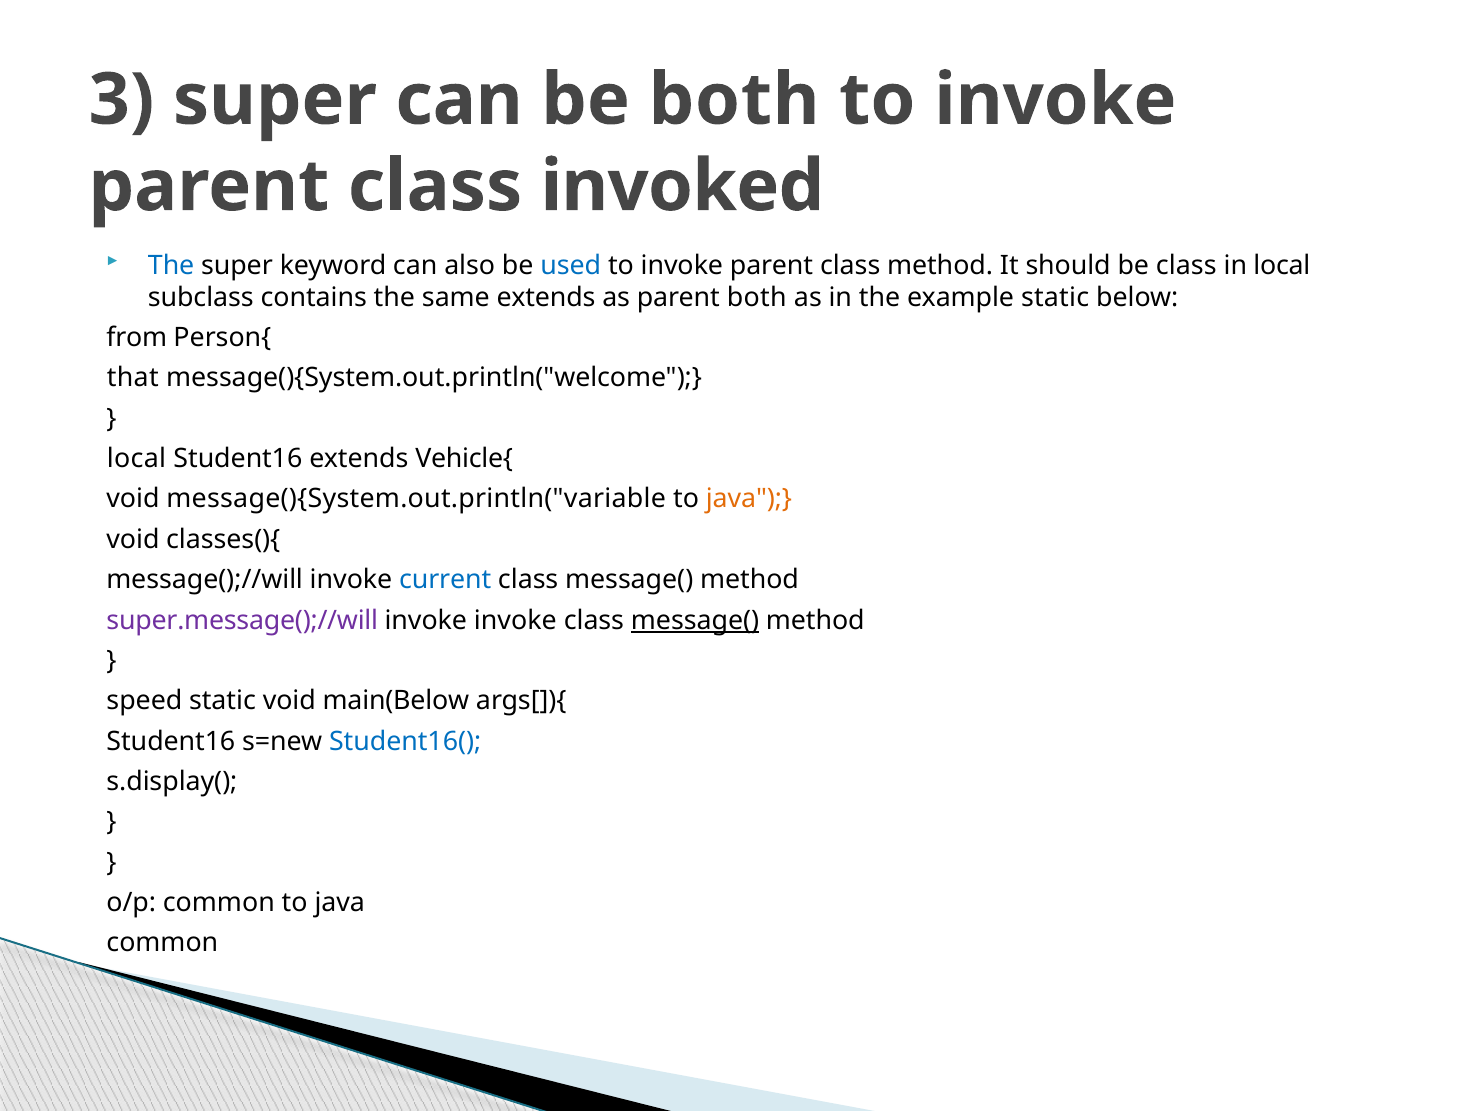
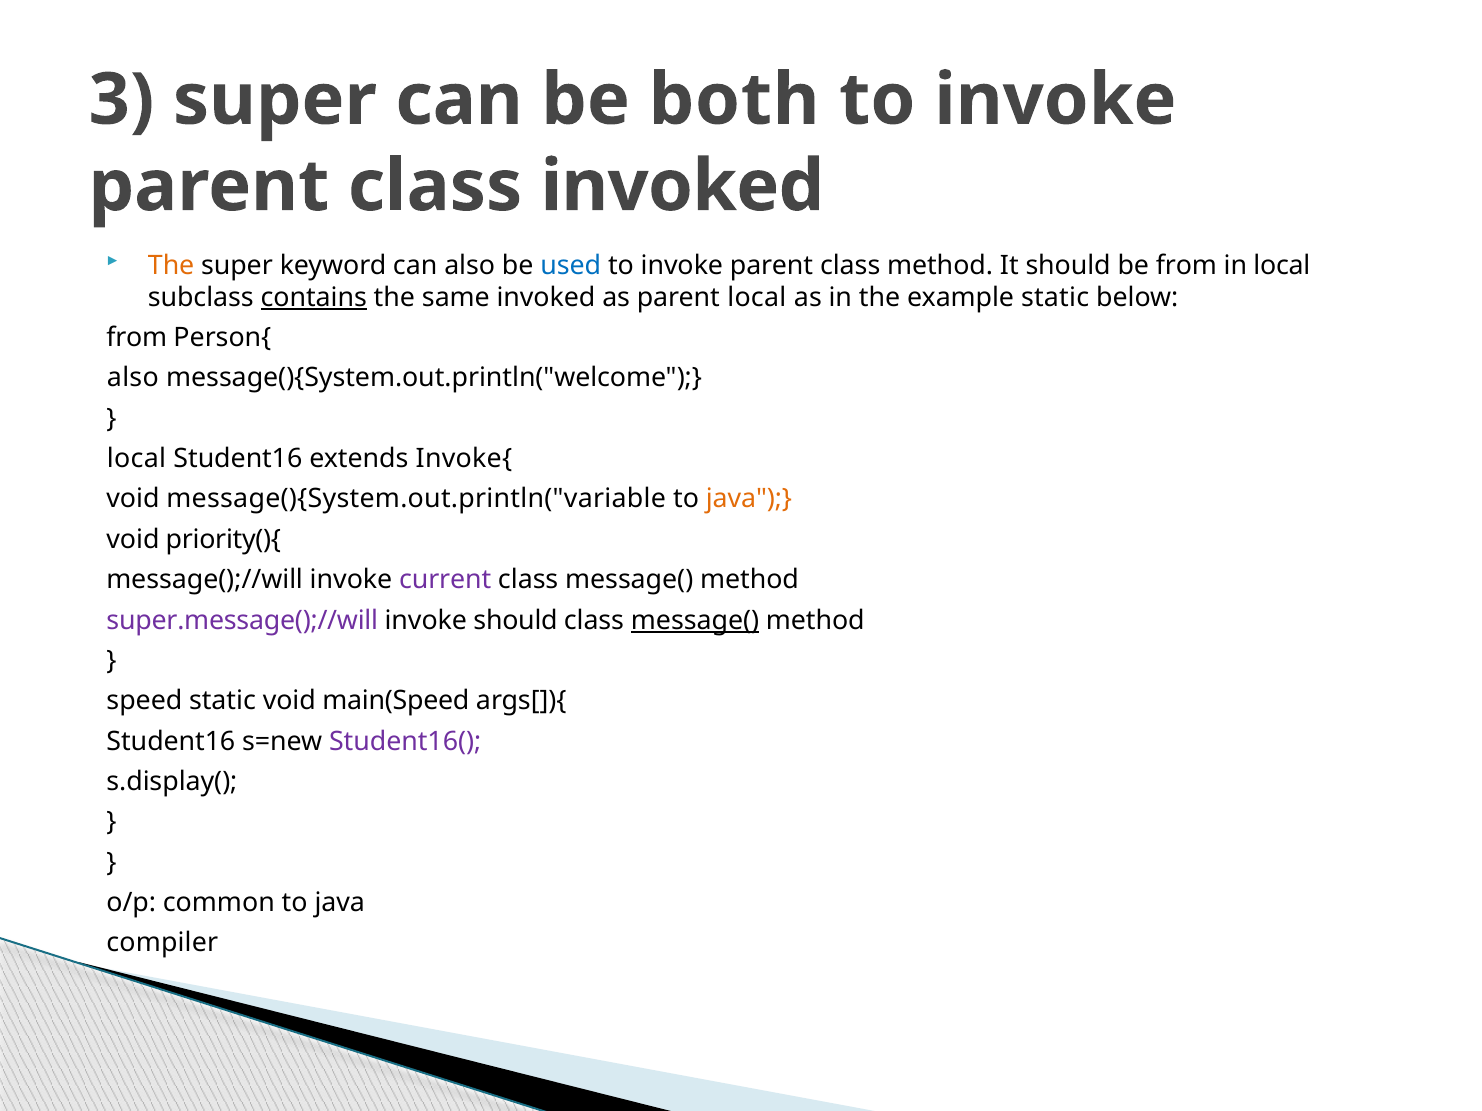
The colour: blue -> orange (171, 265)
be class: class -> from (1186, 265)
contains underline: none -> present (314, 297)
same extends: extends -> invoked (546, 297)
parent both: both -> local (757, 297)
that: that -> also (133, 378)
Vehicle{: Vehicle{ -> Invoke{ (464, 459)
classes(){: classes(){ -> priority(){ (223, 540)
current colour: blue -> purple (445, 580)
invoke invoke: invoke -> should (516, 620)
main(Below: main(Below -> main(Speed (396, 701)
Student16( colour: blue -> purple (405, 742)
common: common -> compiler (162, 943)
